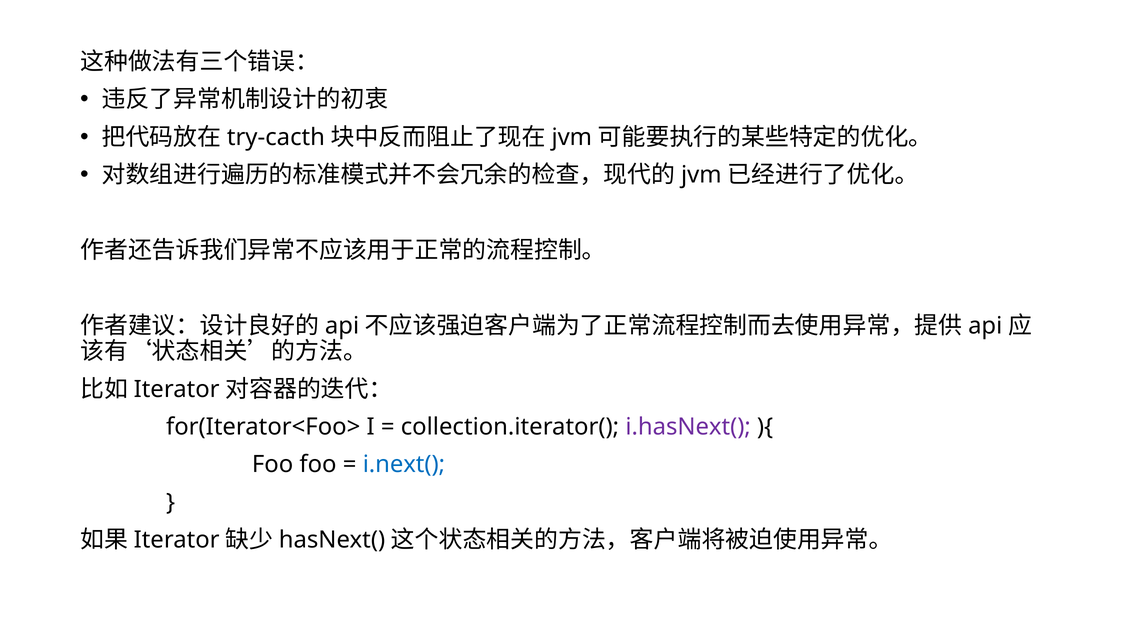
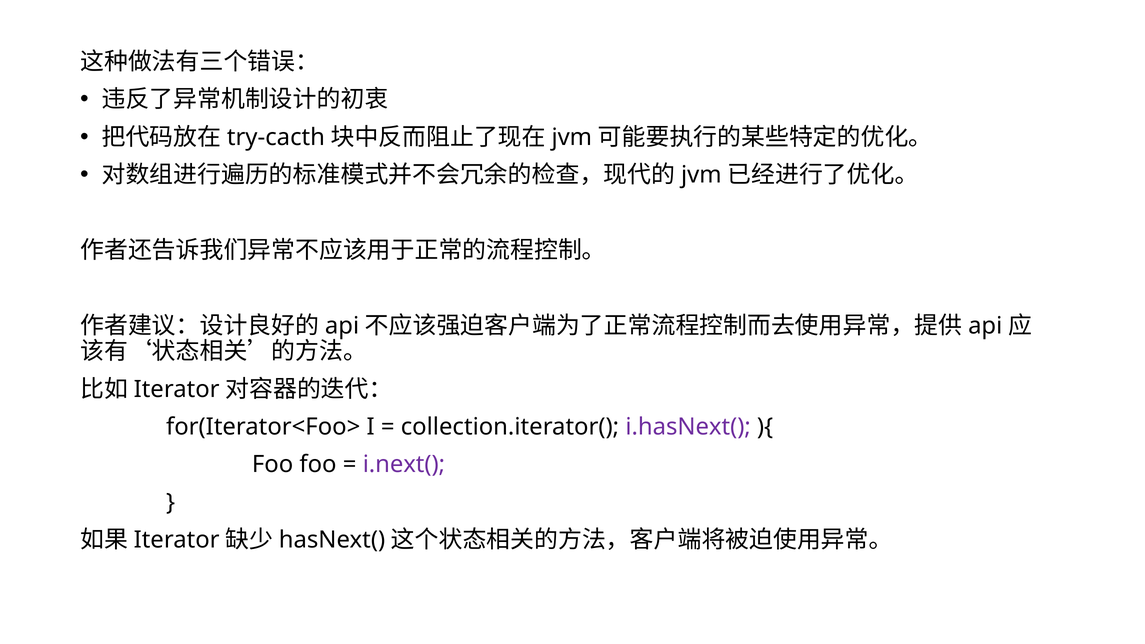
i.next( colour: blue -> purple (404, 465)
